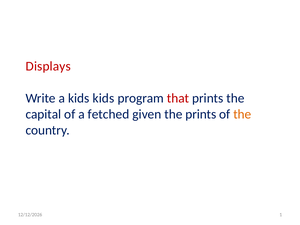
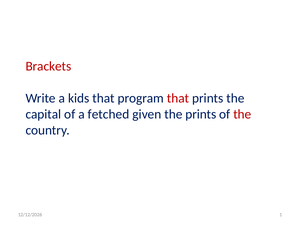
Displays: Displays -> Brackets (48, 66)
kids kids: kids -> that (104, 98)
the colour: orange -> red (242, 114)
